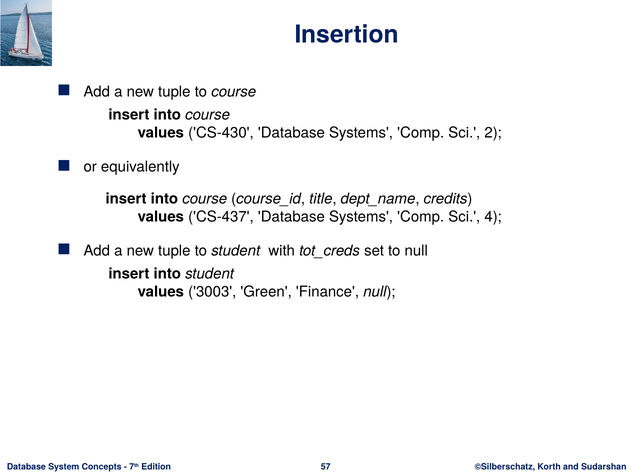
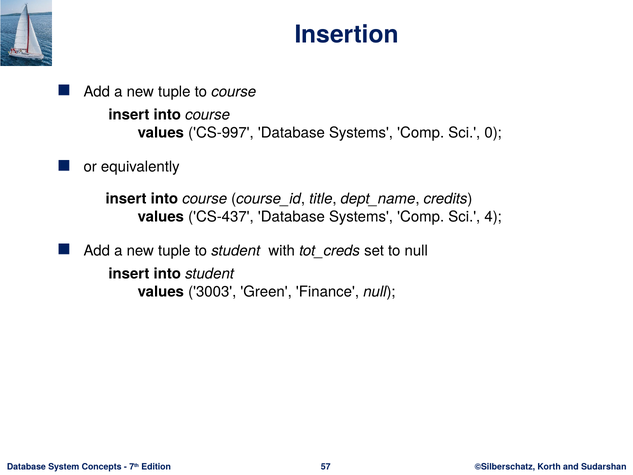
CS-430: CS-430 -> CS-997 (221, 133)
2: 2 -> 0 (493, 133)
